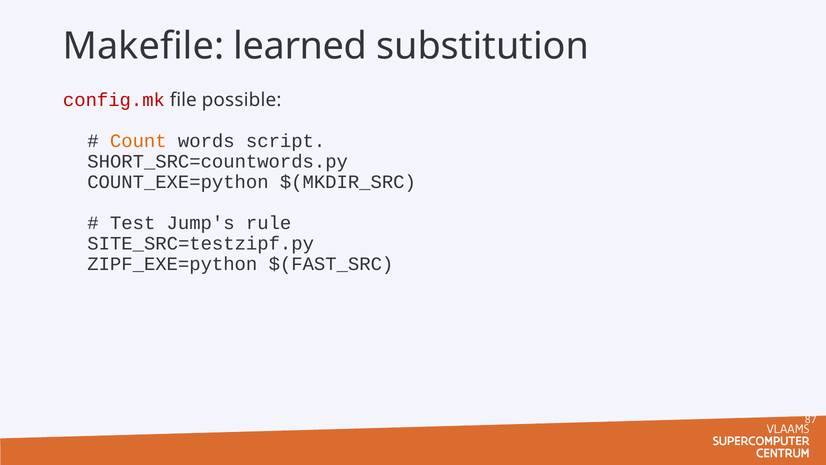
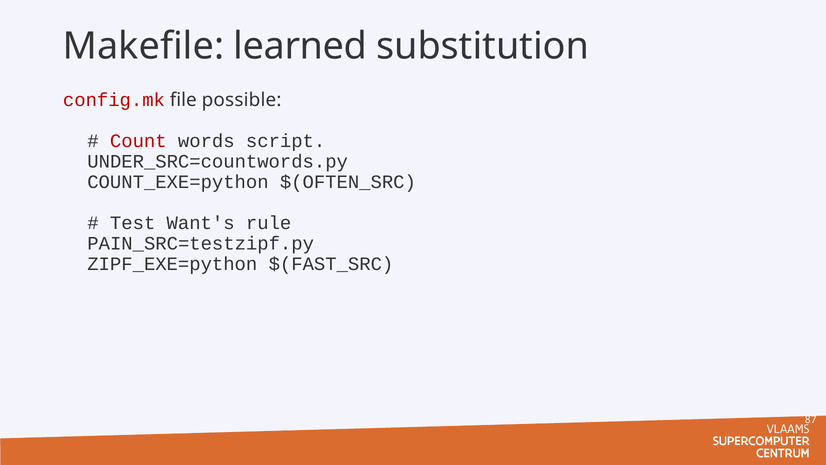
Count colour: orange -> red (138, 141)
SHORT_SRC=countwords.py: SHORT_SRC=countwords.py -> UNDER_SRC=countwords.py (218, 161)
$(MKDIR_SRC: $(MKDIR_SRC -> $(OFTEN_SRC (348, 182)
Jump's: Jump's -> Want's (201, 223)
SITE_SRC=testzipf.py: SITE_SRC=testzipf.py -> PAIN_SRC=testzipf.py (201, 243)
